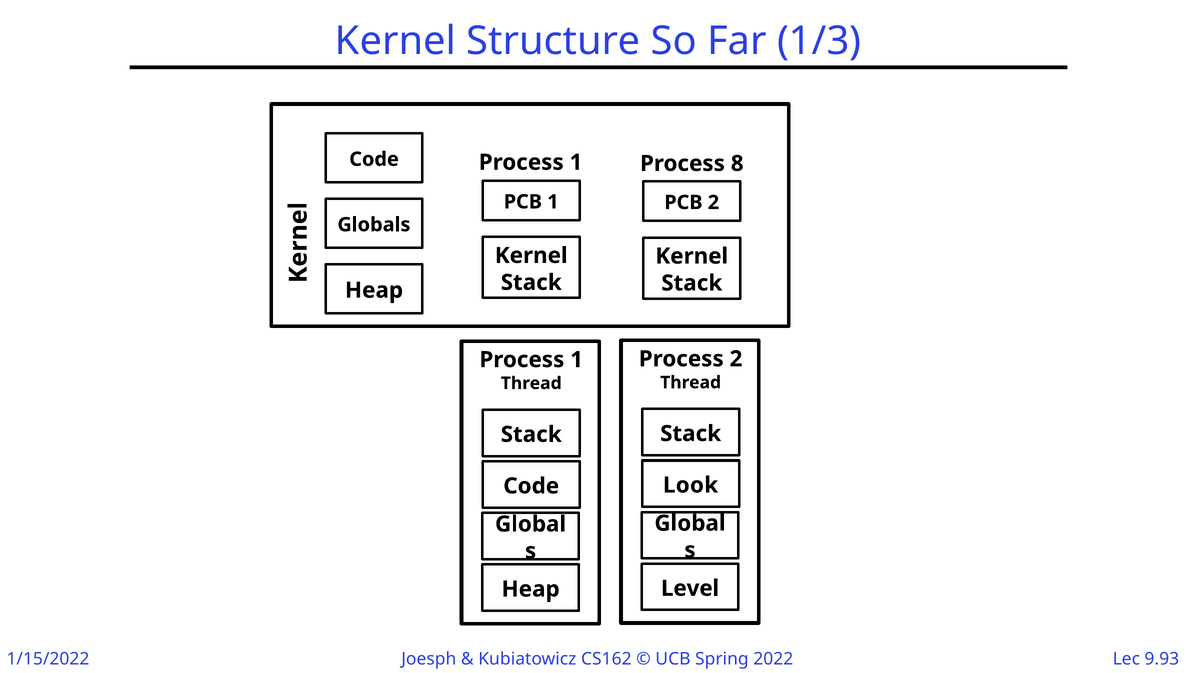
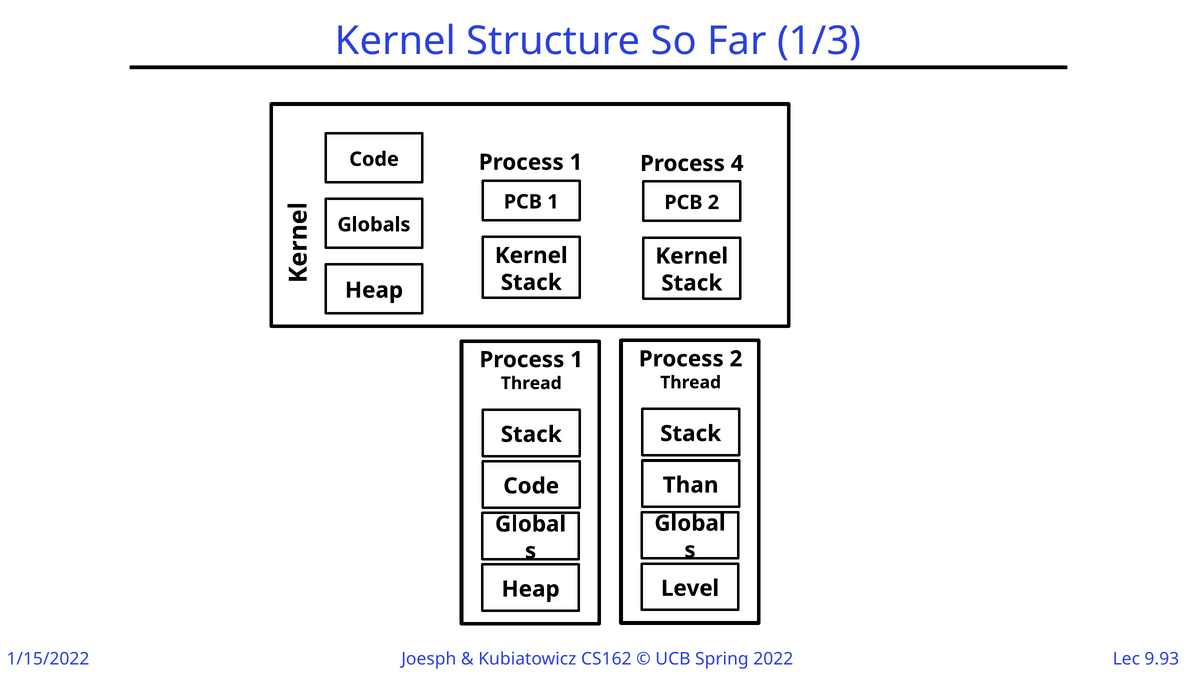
8: 8 -> 4 (737, 164)
Look: Look -> Than (691, 485)
